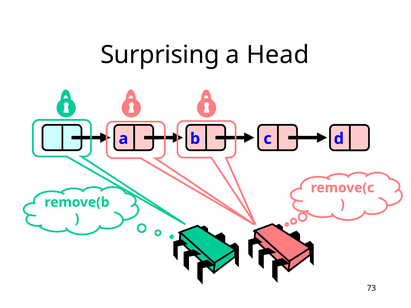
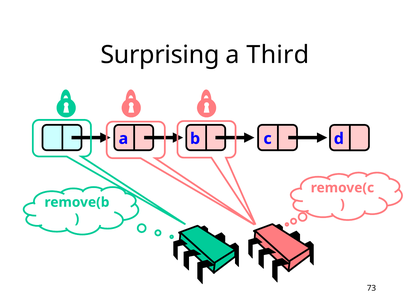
Head: Head -> Third (278, 55)
